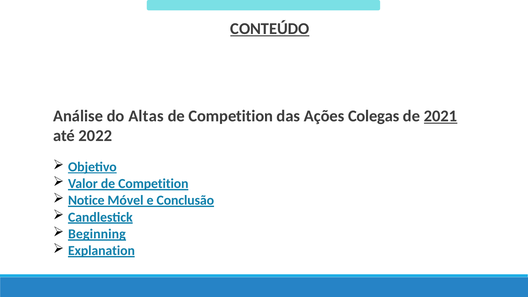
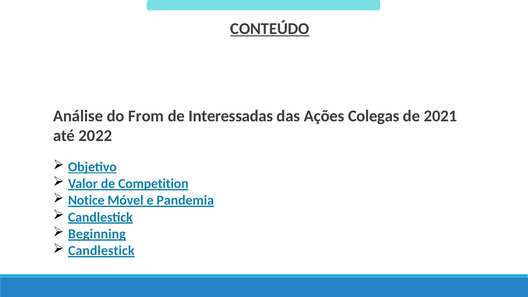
Altas: Altas -> From (146, 116)
Competition: Competition -> Interessadas (231, 116)
2021 underline: present -> none (441, 116)
Conclusão: Conclusão -> Pandemia (185, 200)
Explanation: Explanation -> Candlestick (101, 251)
